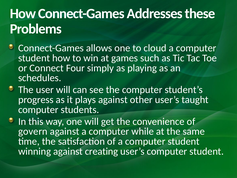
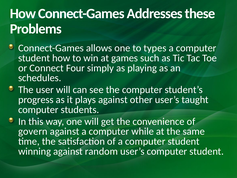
cloud: cloud -> types (155, 48)
creating: creating -> random (101, 151)
